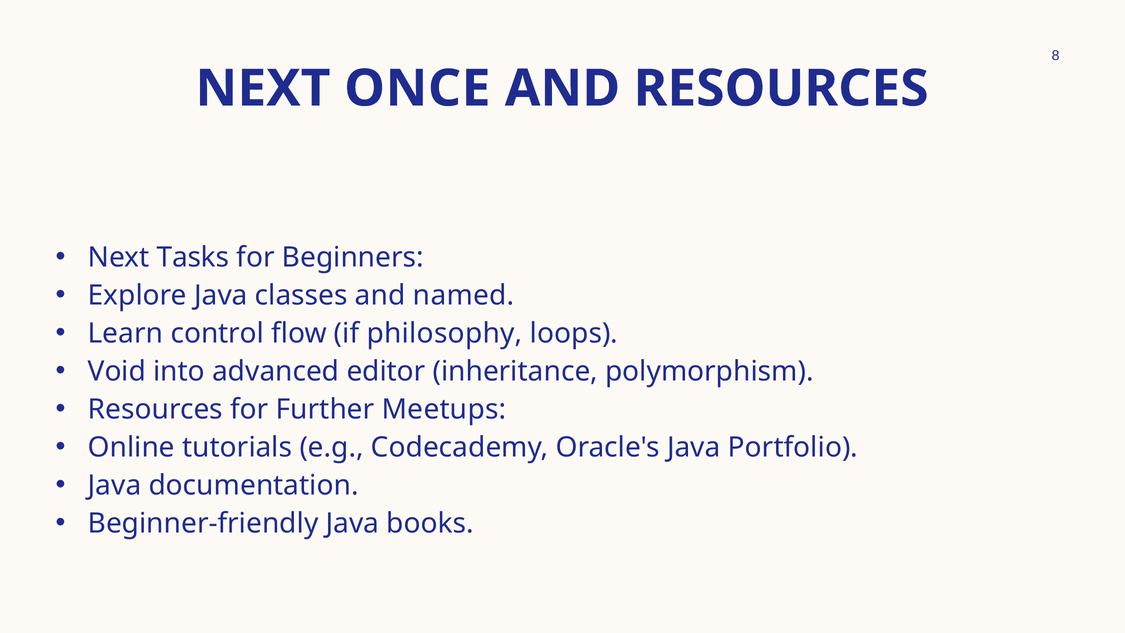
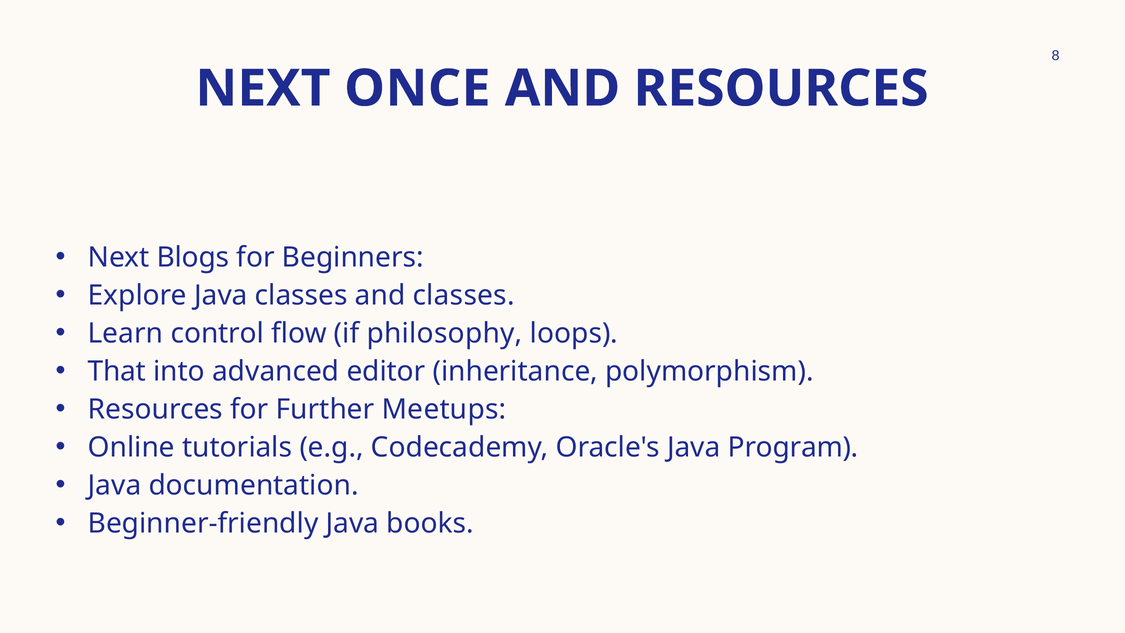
Tasks: Tasks -> Blogs (193, 257)
and named: named -> classes (464, 295)
Void: Void -> That (117, 371)
Portfolio: Portfolio -> Program (793, 447)
